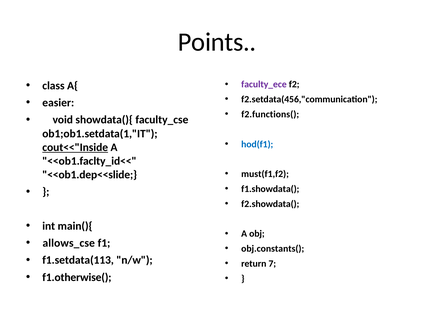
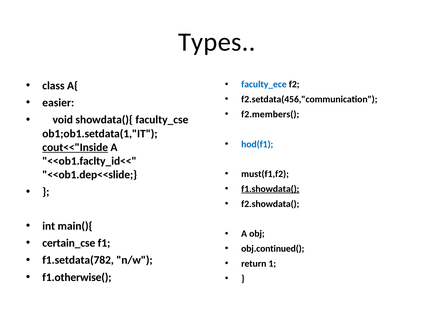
Points: Points -> Types (217, 42)
faculty_ece colour: purple -> blue (264, 85)
f2.functions(: f2.functions( -> f2.members( (270, 114)
f1.showdata( underline: none -> present (270, 189)
allows_cse: allows_cse -> certain_cse (69, 243)
obj.constants(: obj.constants( -> obj.continued( (273, 249)
f1.setdata(113: f1.setdata(113 -> f1.setdata(782 (78, 261)
7: 7 -> 1 (272, 264)
